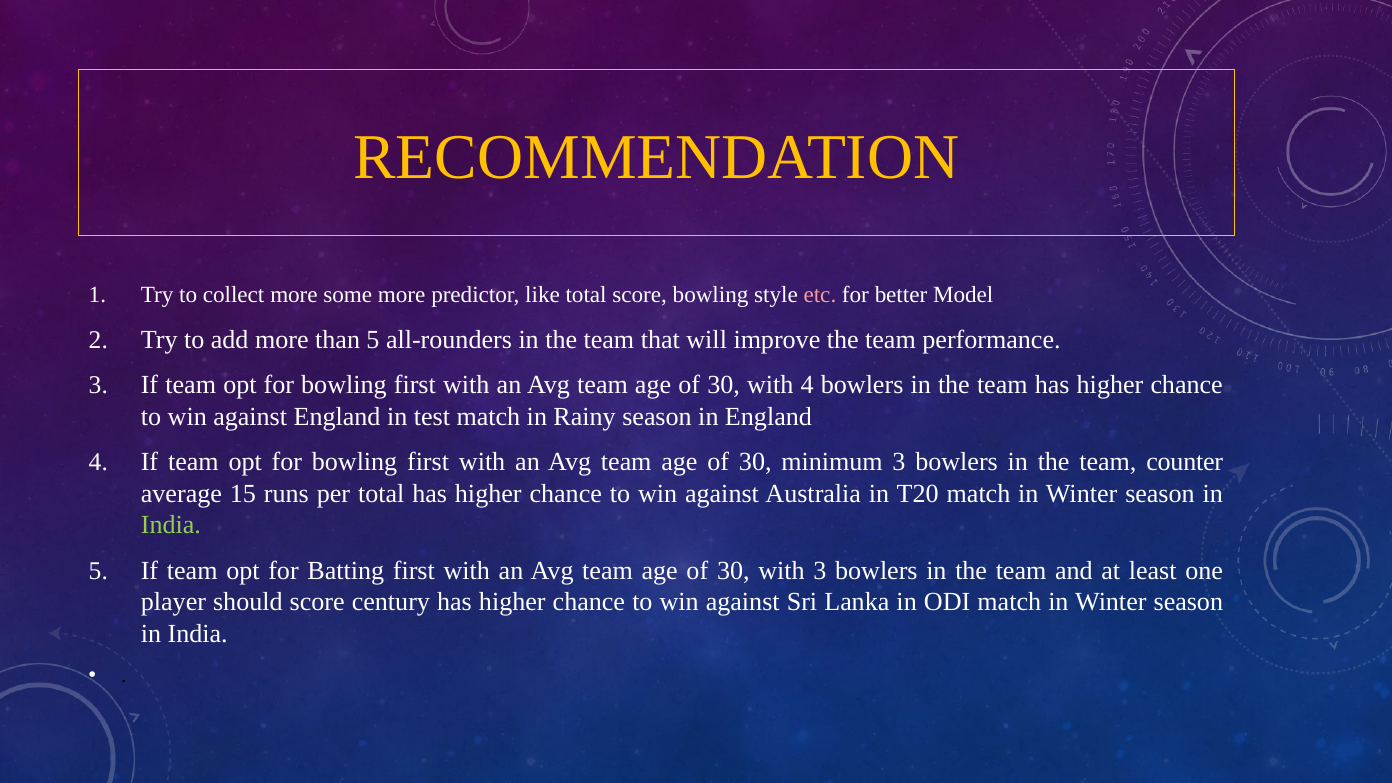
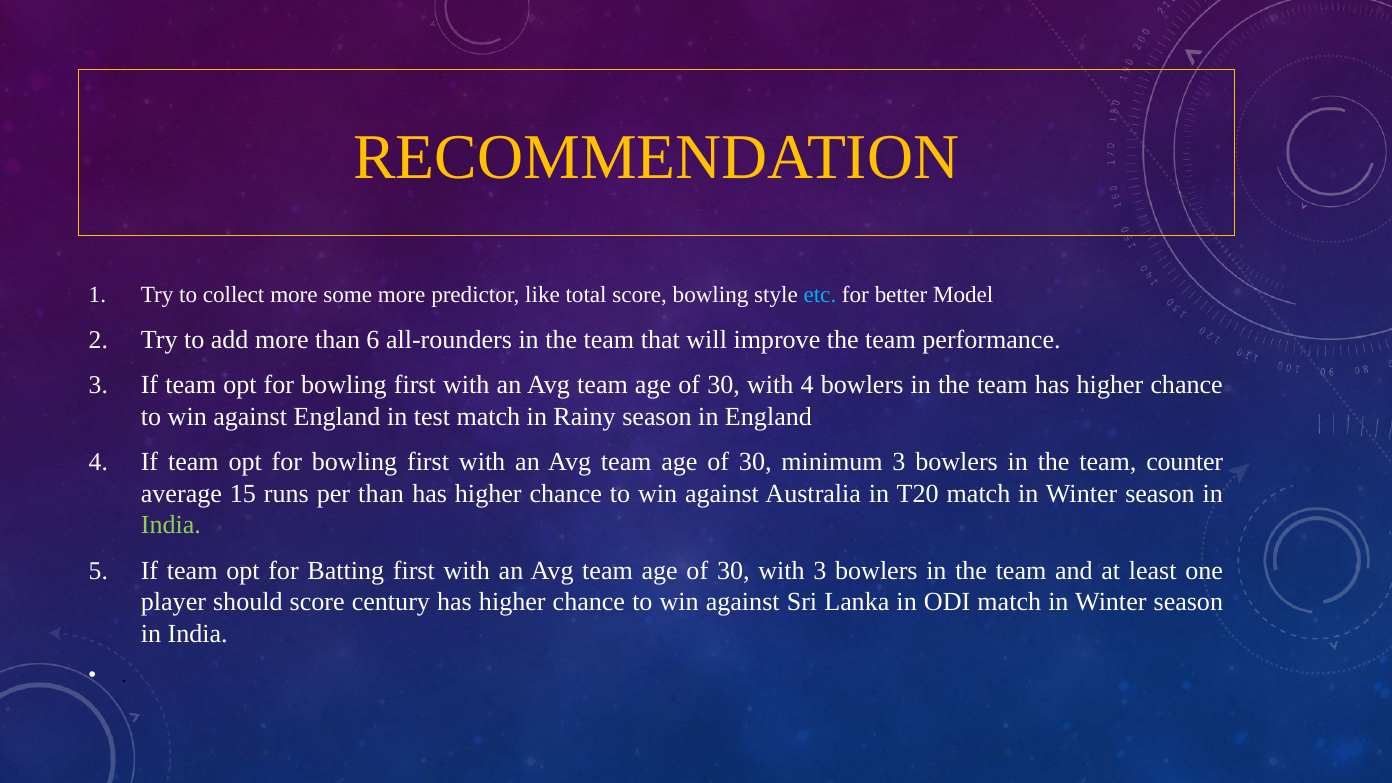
etc colour: pink -> light blue (820, 295)
than 5: 5 -> 6 (373, 339)
per total: total -> than (381, 494)
